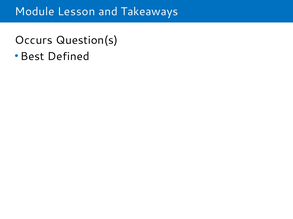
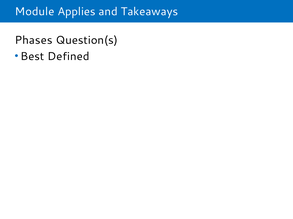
Lesson: Lesson -> Applies (76, 12)
Occurs: Occurs -> Phases (34, 40)
